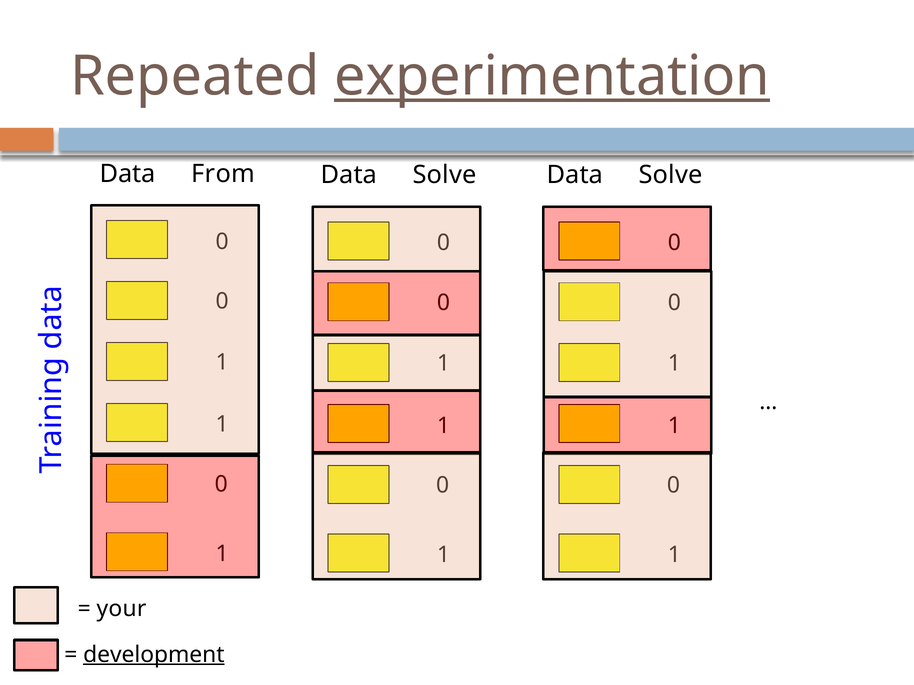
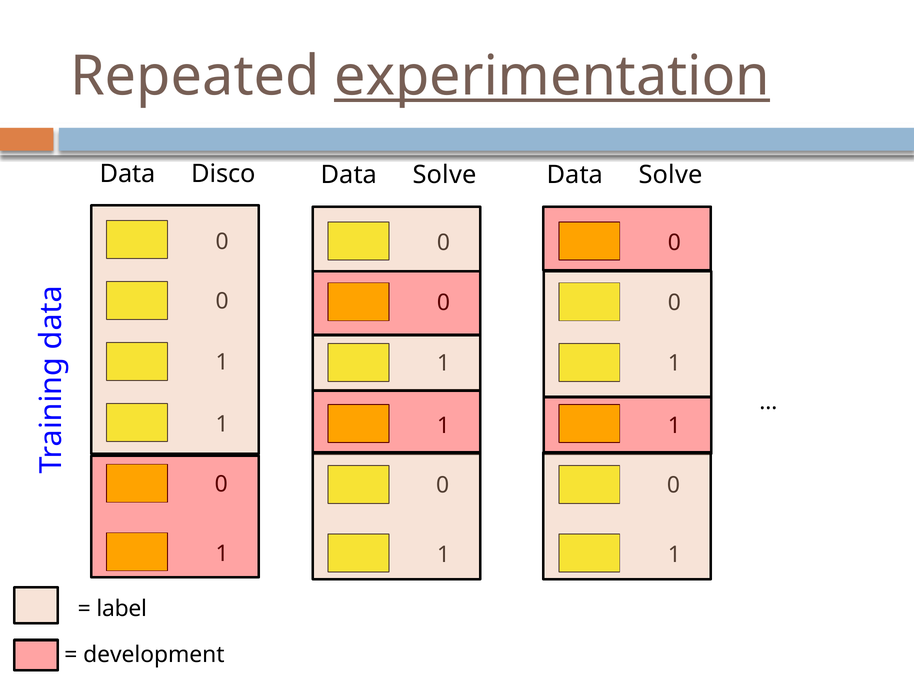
From: From -> Disco (223, 174)
your: your -> label (122, 609)
development underline: present -> none (154, 655)
